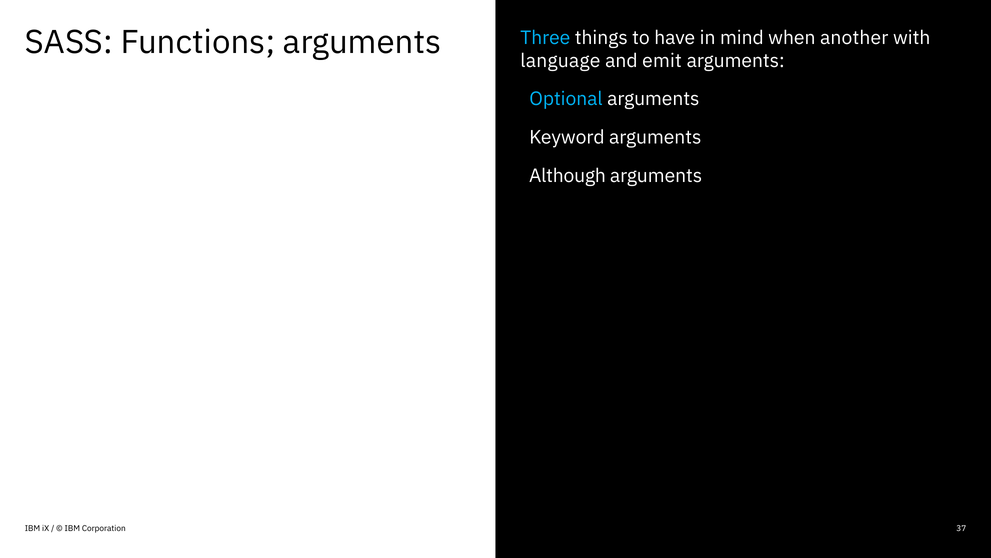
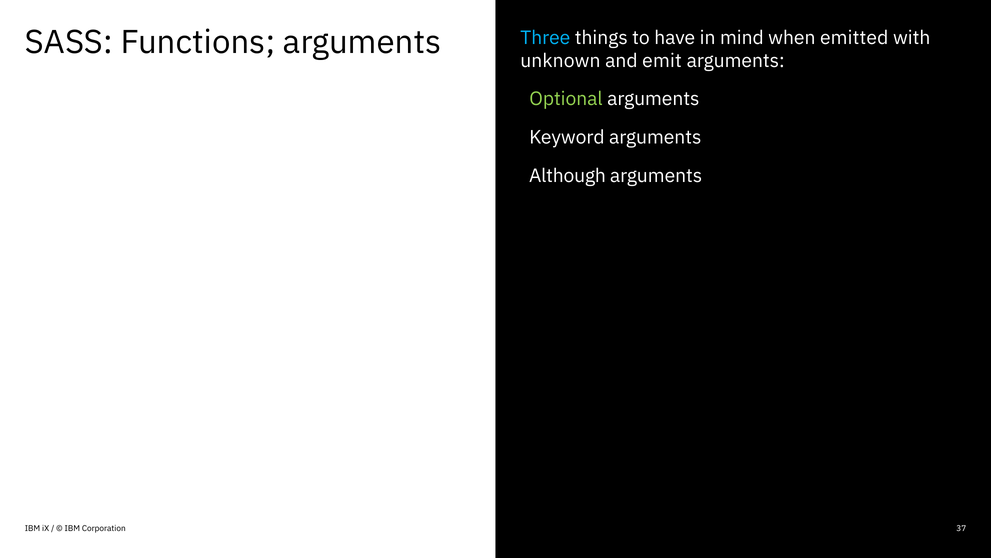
another: another -> emitted (854, 38)
language: language -> unknown (560, 61)
Optional colour: light blue -> light green (566, 99)
